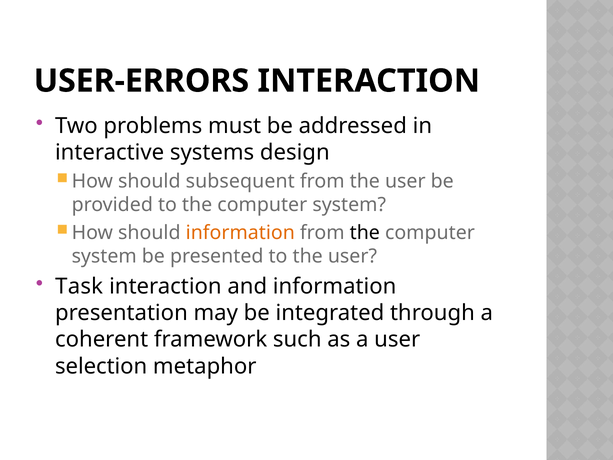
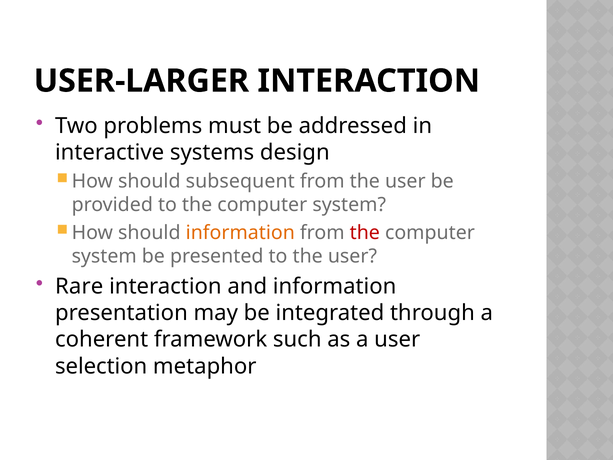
USER-ERRORS: USER-ERRORS -> USER-LARGER (141, 81)
the colour: black -> red (365, 233)
Task: Task -> Rare (79, 286)
